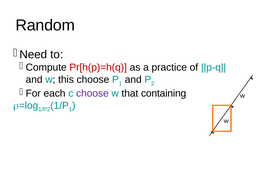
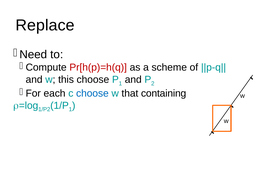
Random: Random -> Replace (45, 25)
practice: practice -> scheme (169, 67)
choose colour: purple -> blue (92, 93)
